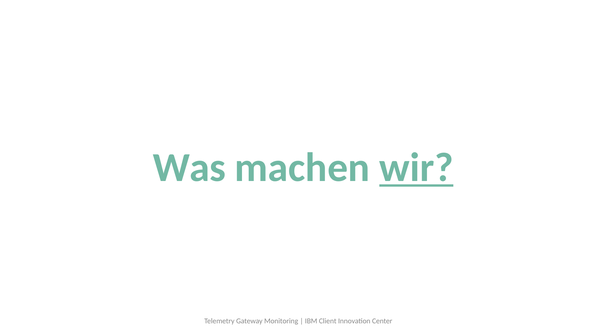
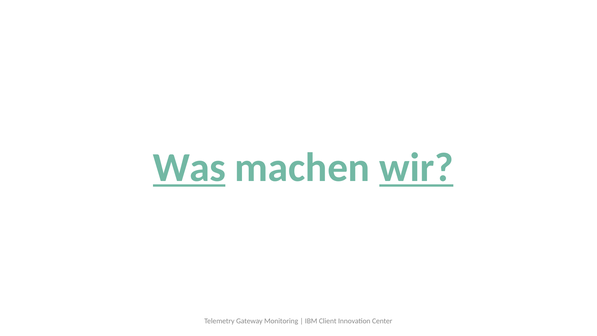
Was underline: none -> present (189, 168)
